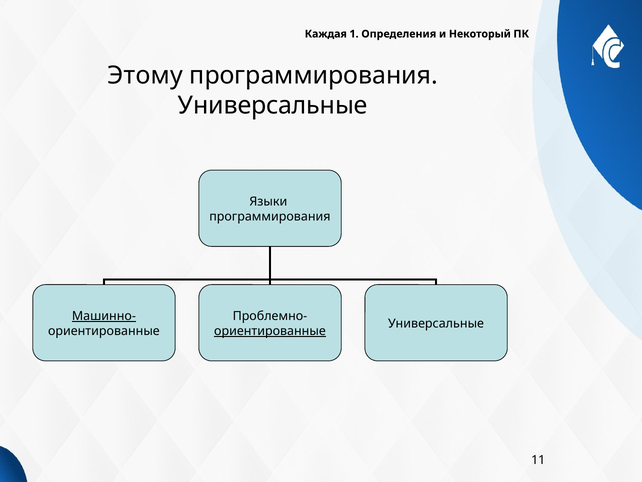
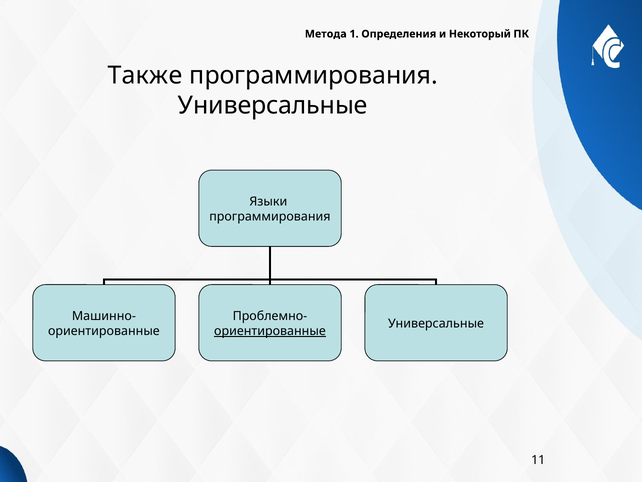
Каждая: Каждая -> Метода (326, 34)
Этому: Этому -> Также (145, 75)
Машинно- underline: present -> none (104, 316)
